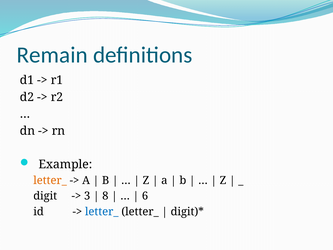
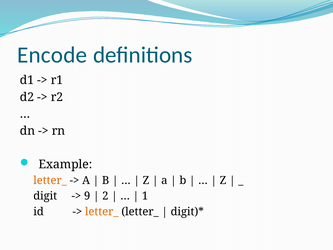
Remain: Remain -> Encode (52, 55)
3: 3 -> 9 (87, 196)
8: 8 -> 2 (105, 196)
6: 6 -> 1 (145, 196)
letter_ colour: blue -> orange (102, 211)
